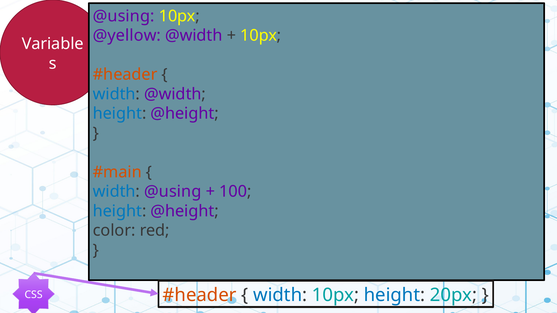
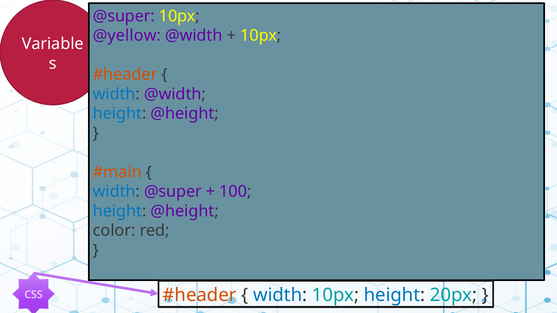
@using: @using -> @super (124, 16)
width @using: @using -> @super (173, 192)
